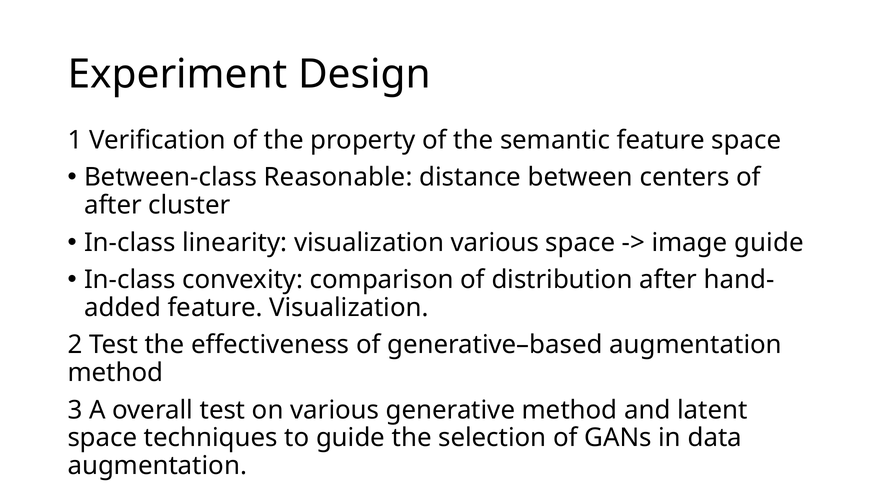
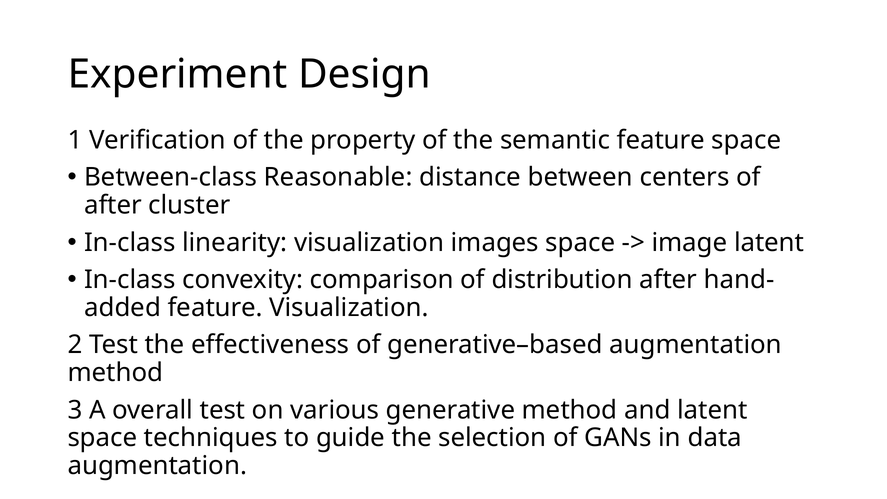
visualization various: various -> images (495, 242)
image guide: guide -> latent (769, 242)
